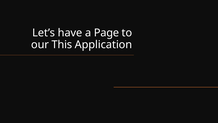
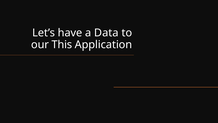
Page: Page -> Data (106, 33)
